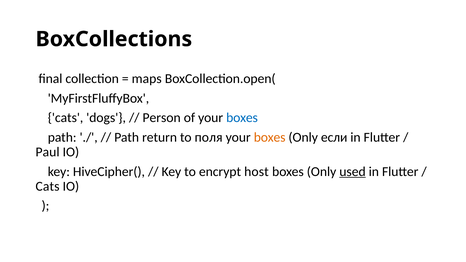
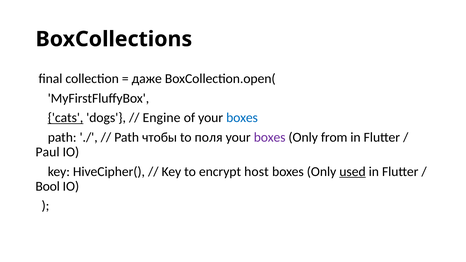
maps: maps -> даже (147, 79)
cats underline: none -> present (66, 118)
Person: Person -> Engine (162, 118)
return: return -> чтобы (160, 137)
boxes colour: orange -> purple (270, 137)
если: если -> from (334, 137)
Cats: Cats -> Bool (48, 186)
